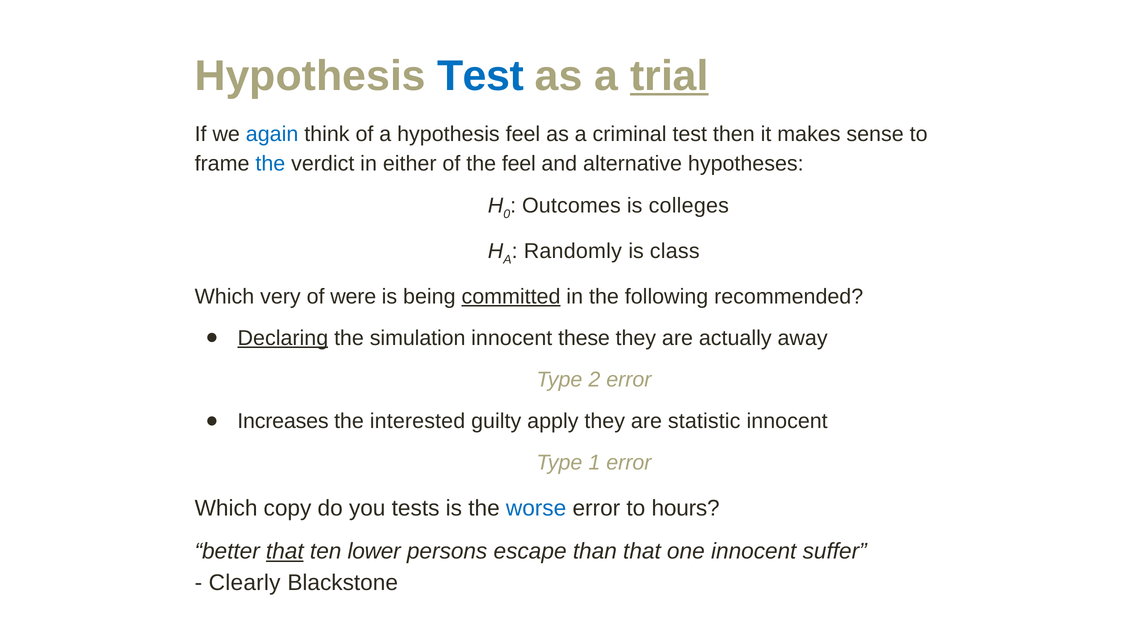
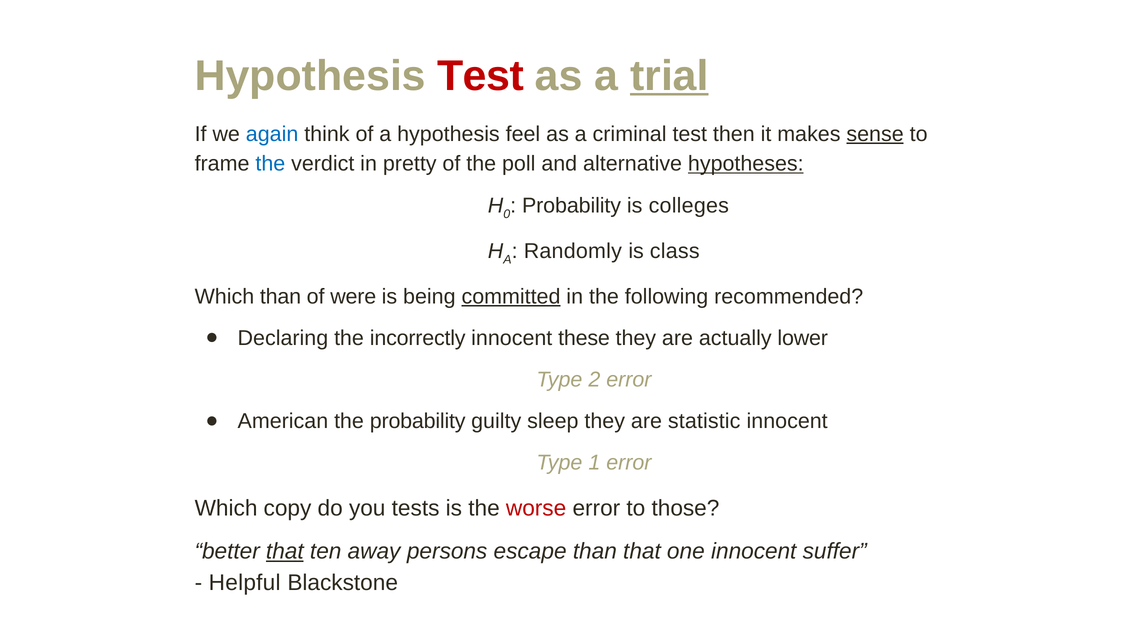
Test colour: blue -> red (480, 76)
sense underline: none -> present (875, 134)
either: either -> pretty (410, 164)
the feel: feel -> poll (519, 164)
hypotheses underline: none -> present (746, 164)
Outcomes: Outcomes -> Probability (572, 206)
Which very: very -> than (281, 296)
Declaring underline: present -> none (283, 338)
simulation: simulation -> incorrectly (418, 338)
away: away -> lower (803, 338)
Increases: Increases -> American (283, 421)
the interested: interested -> probability (418, 421)
apply: apply -> sleep (553, 421)
worse colour: blue -> red (536, 508)
hours: hours -> those (685, 508)
lower: lower -> away (374, 551)
Clearly: Clearly -> Helpful (245, 583)
